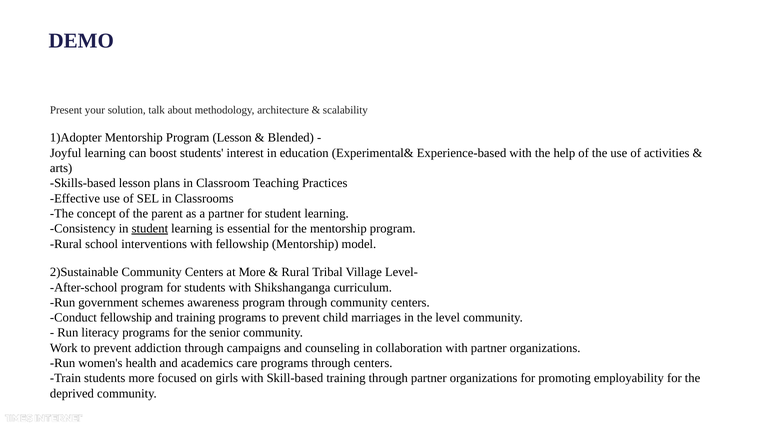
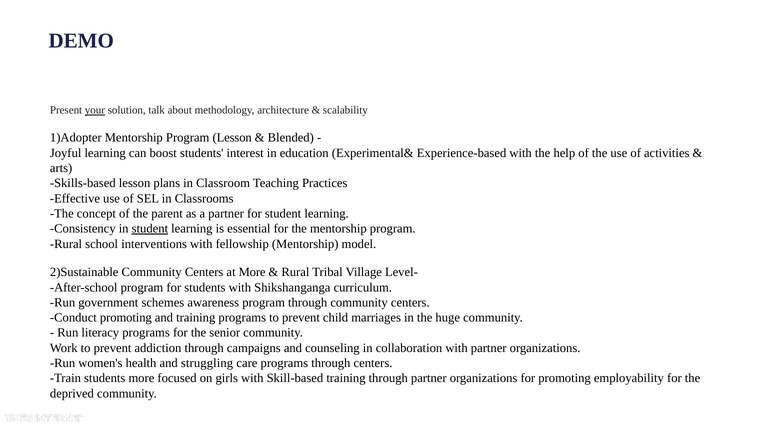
your underline: none -> present (95, 110)
Conduct fellowship: fellowship -> promoting (126, 318)
level: level -> huge (448, 318)
academics: academics -> struggling (207, 363)
